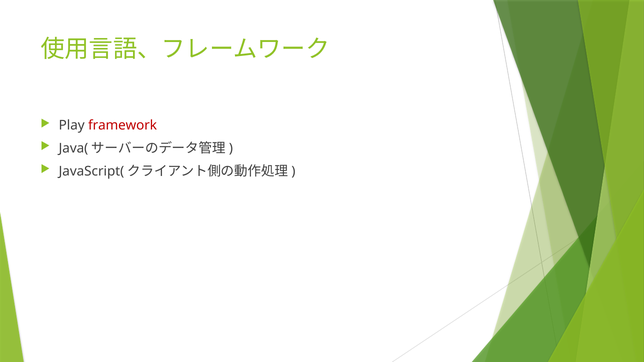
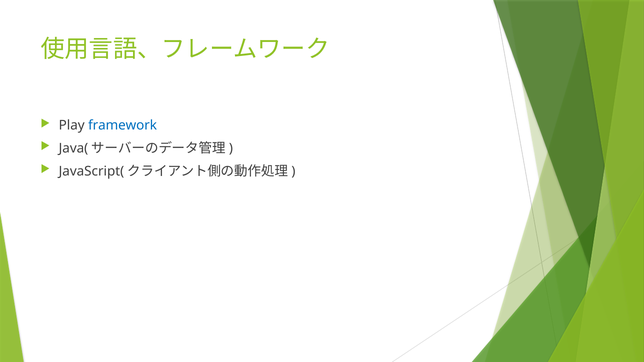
framework colour: red -> blue (123, 126)
